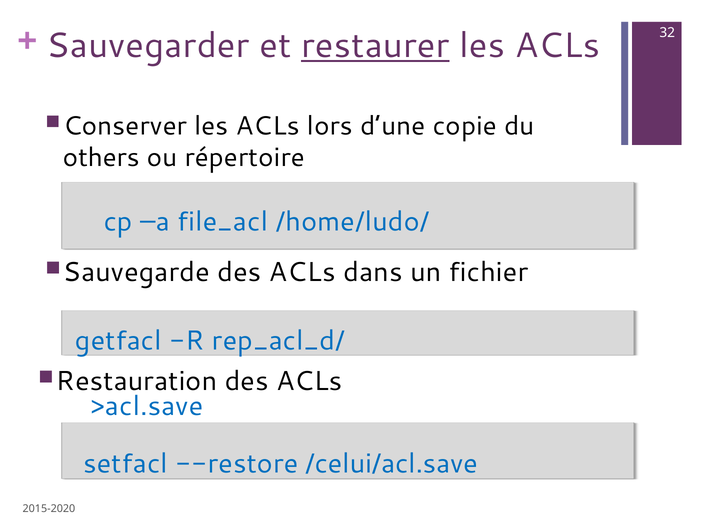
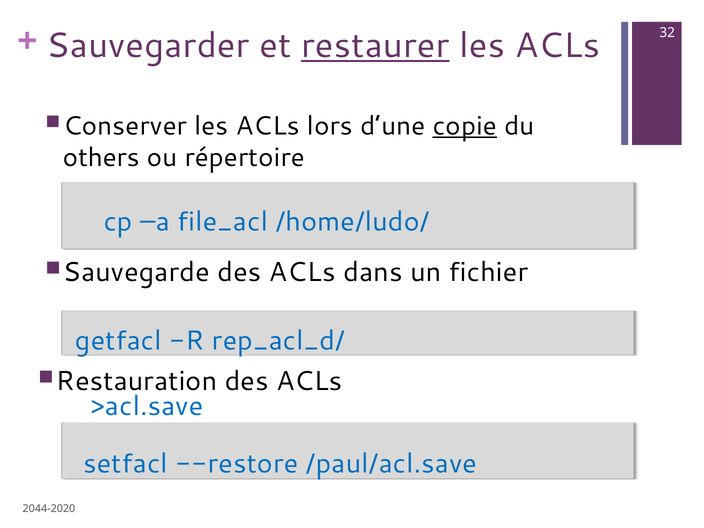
copie underline: none -> present (465, 126)
/celui/acl.save: /celui/acl.save -> /paul/acl.save (392, 464)
2015-2020: 2015-2020 -> 2044-2020 (49, 508)
